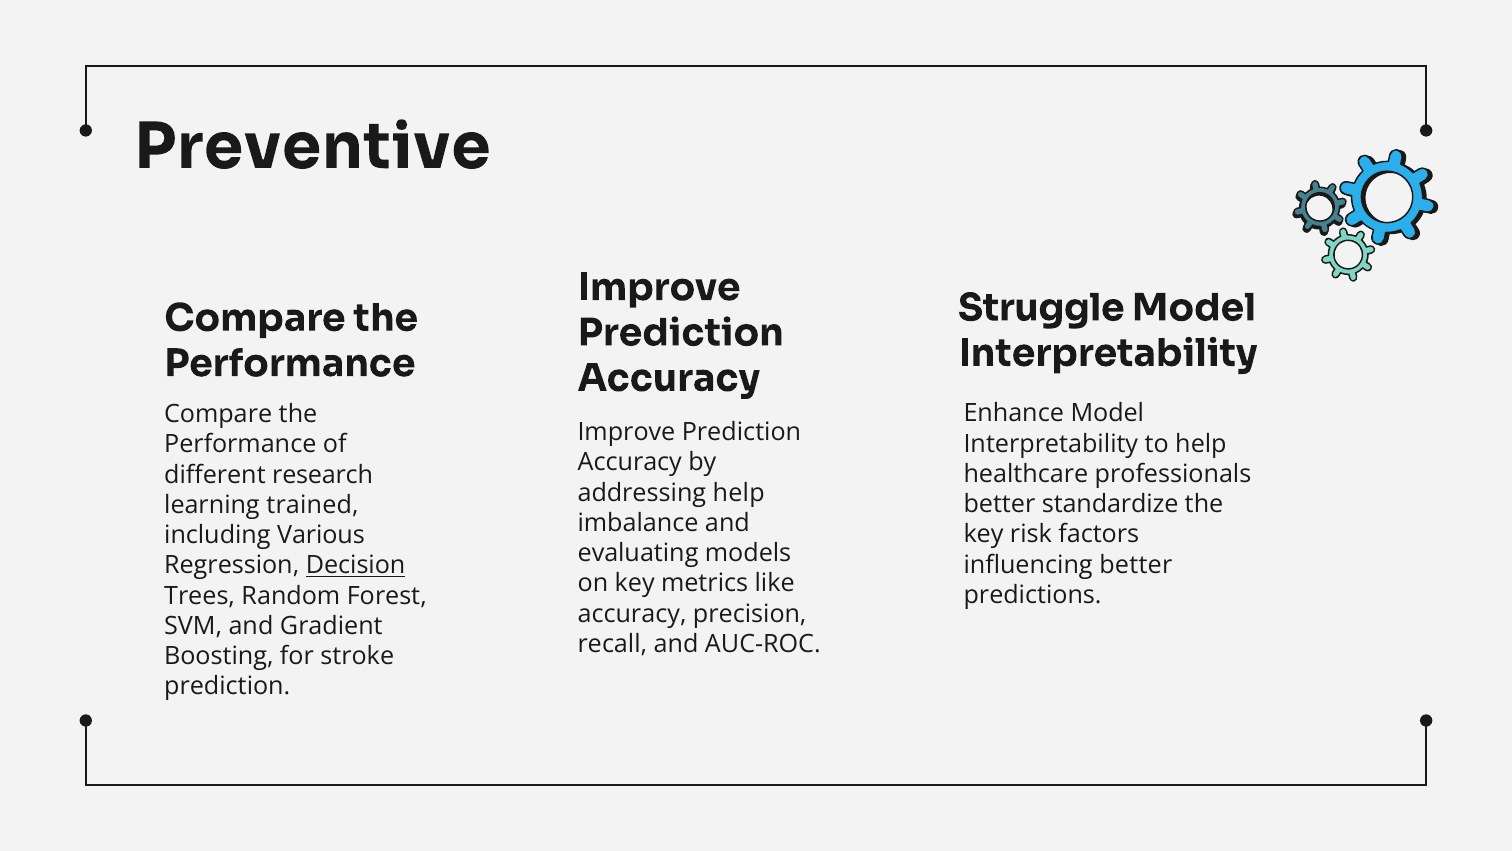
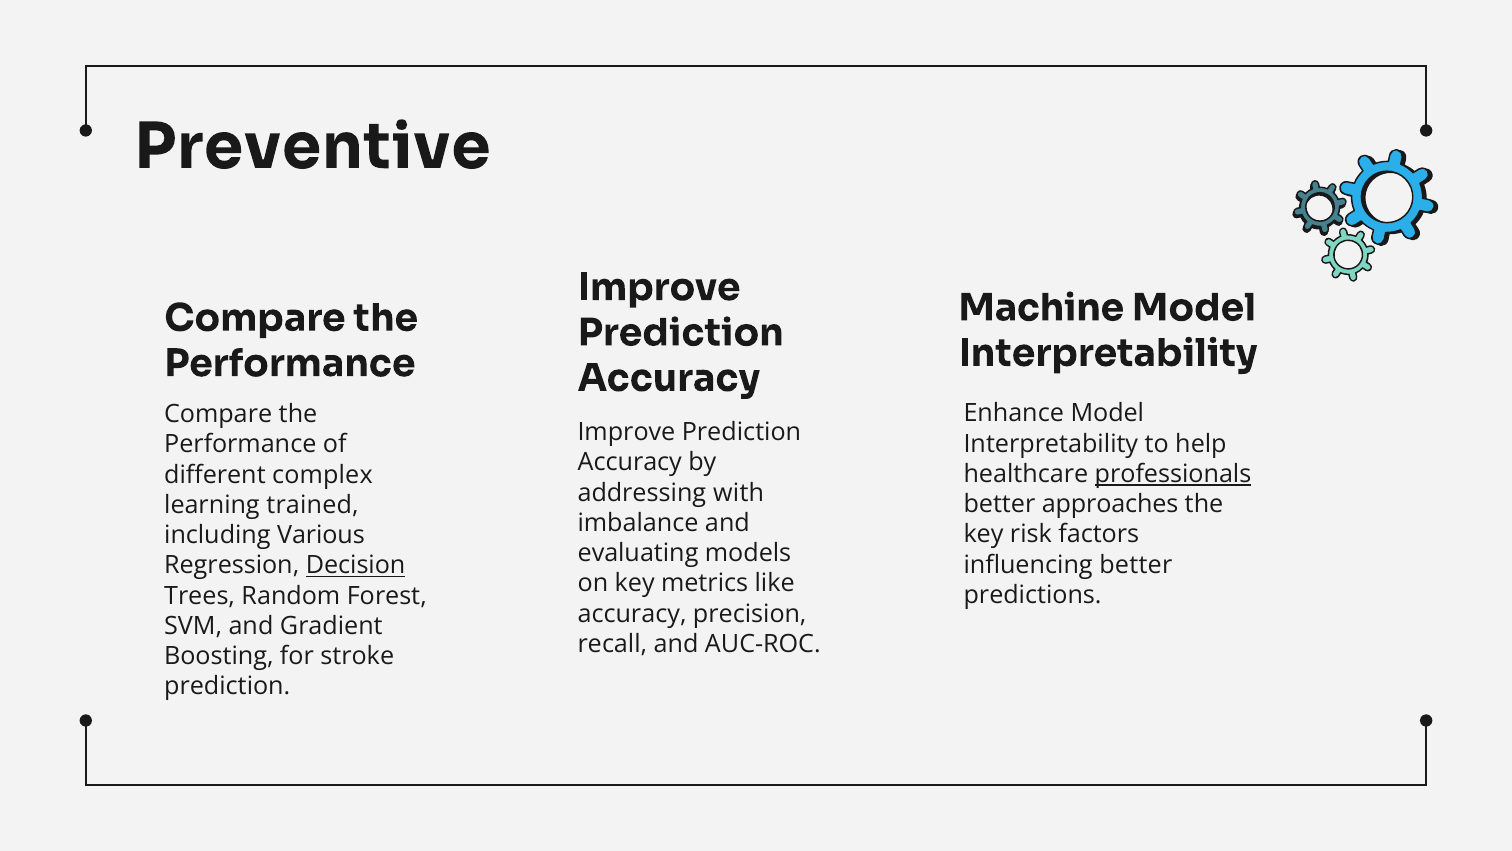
Struggle: Struggle -> Machine (1041, 308)
professionals underline: none -> present (1173, 474)
research: research -> complex (322, 475)
addressing help: help -> with (739, 492)
standardize: standardize -> approaches (1110, 504)
